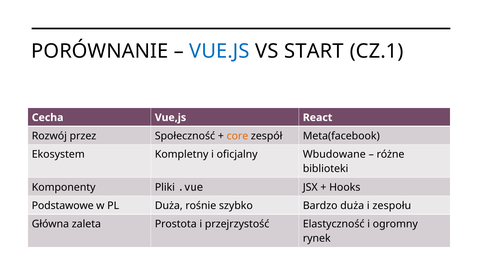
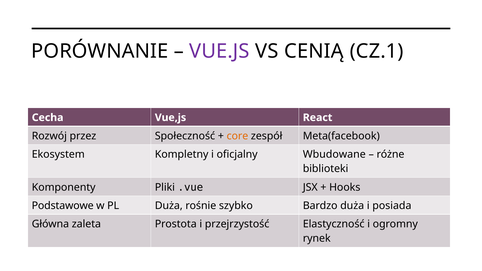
VUE.JS colour: blue -> purple (219, 51)
START: START -> CENIĄ (314, 51)
zespołu: zespołu -> posiada (392, 206)
